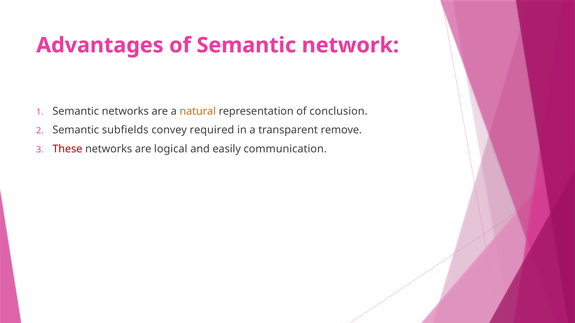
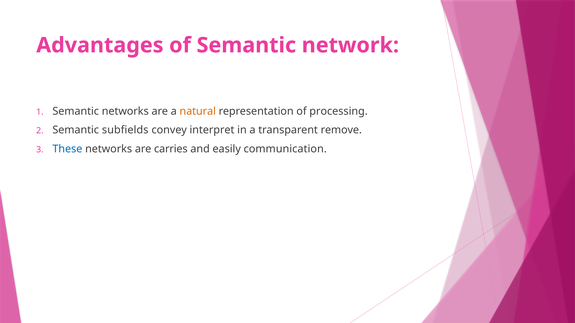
conclusion: conclusion -> processing (339, 111)
required: required -> interpret (212, 130)
These colour: red -> blue (67, 149)
logical: logical -> carries (171, 149)
